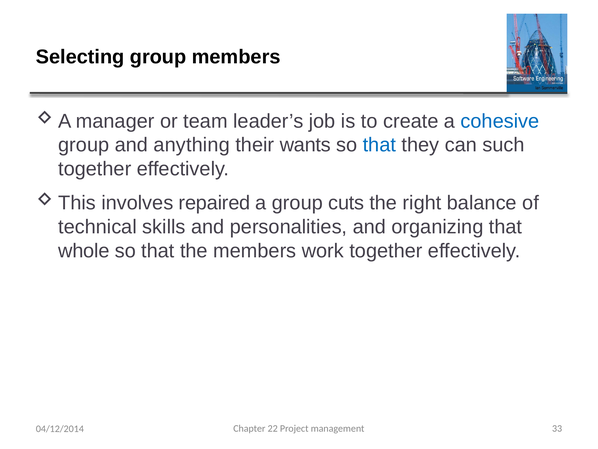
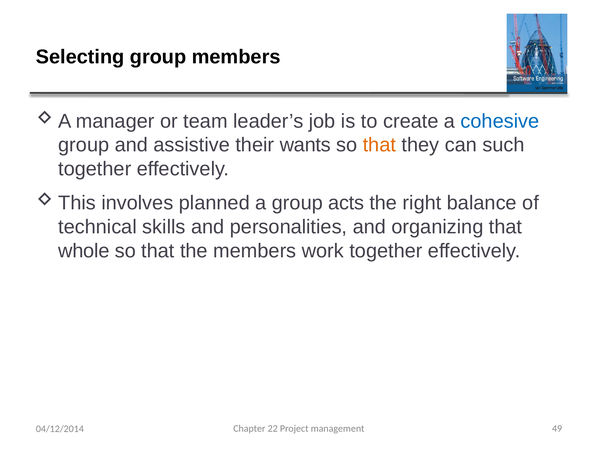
anything: anything -> assistive (192, 145)
that colour: blue -> orange (379, 145)
repaired: repaired -> planned (214, 203)
cuts: cuts -> acts (346, 203)
33: 33 -> 49 (557, 428)
